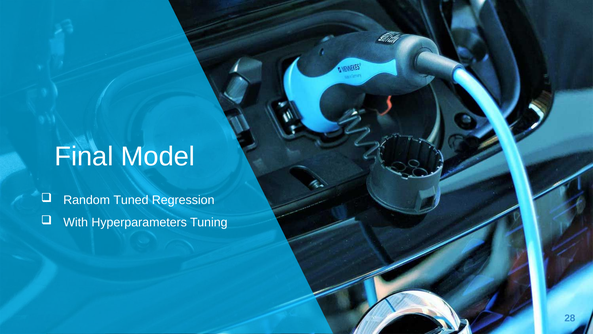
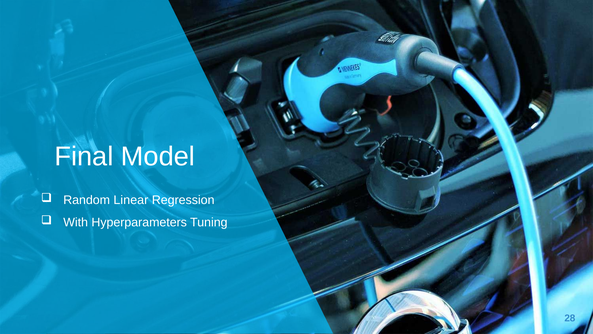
Tuned: Tuned -> Linear (131, 200)
